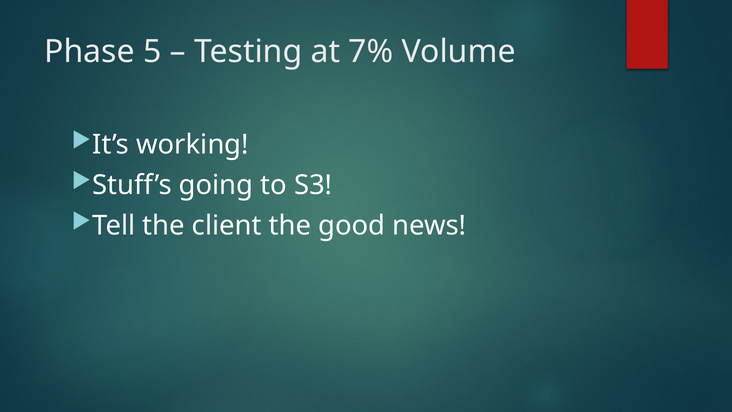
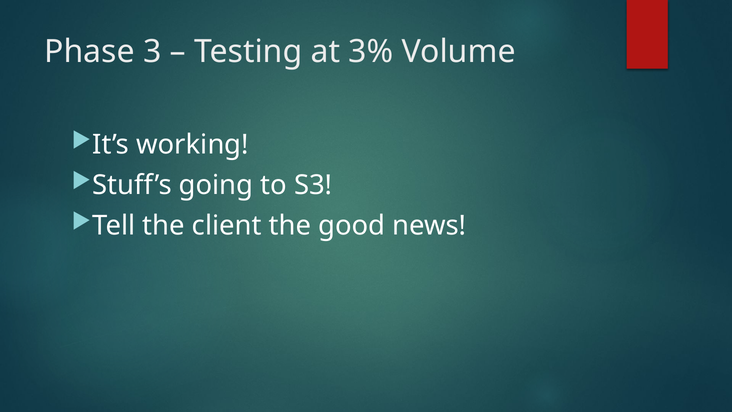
5: 5 -> 3 (152, 51)
7%: 7% -> 3% (371, 51)
